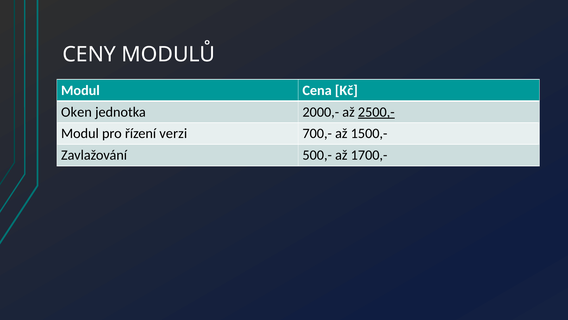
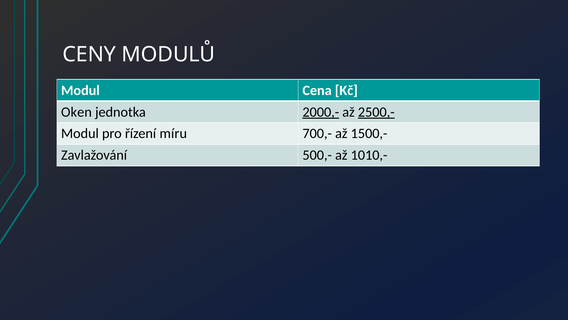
2000,- underline: none -> present (321, 112)
verzi: verzi -> míru (173, 133)
1700,-: 1700,- -> 1010,- (369, 155)
